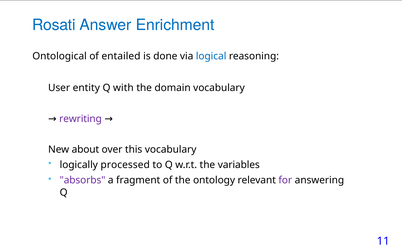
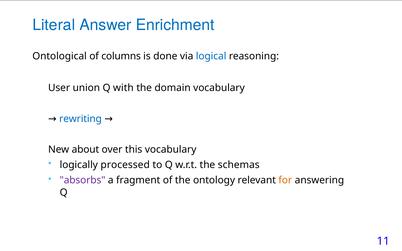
Rosati: Rosati -> Literal (54, 25)
entailed: entailed -> columns (121, 56)
entity: entity -> union (86, 88)
rewriting colour: purple -> blue (81, 119)
variables: variables -> schemas (239, 165)
for colour: purple -> orange (285, 181)
